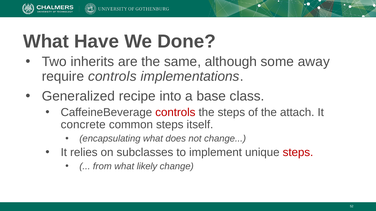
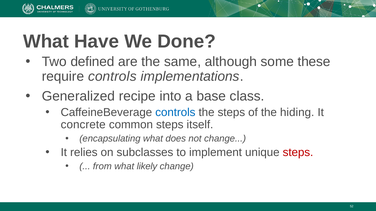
inherits: inherits -> defined (92, 62)
away: away -> these (314, 62)
controls colour: red -> blue (175, 113)
attach: attach -> hiding (297, 113)
